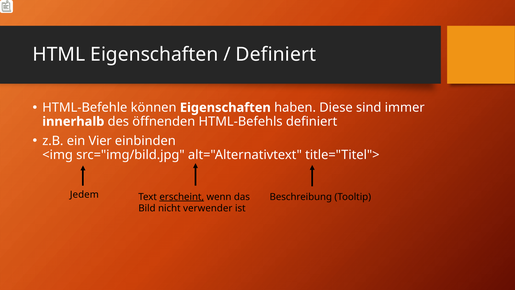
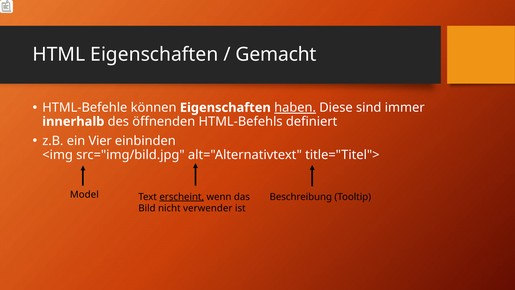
Definiert: Definiert -> Gemacht (276, 55)
haben underline: none -> present (295, 108)
Jedem: Jedem -> Model (84, 195)
